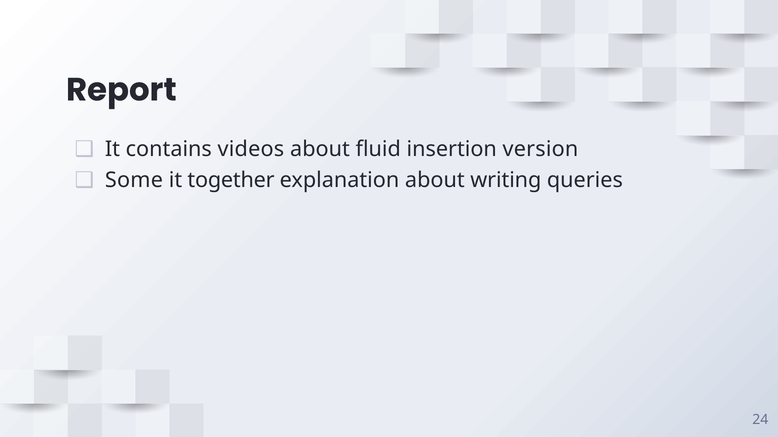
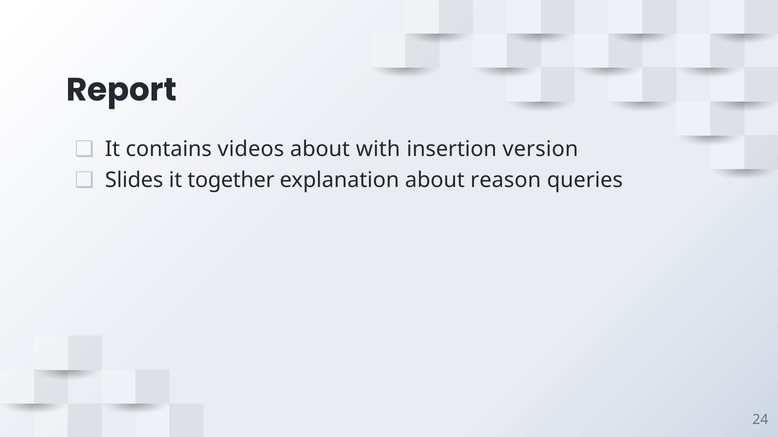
fluid: fluid -> with (378, 149)
Some: Some -> Slides (134, 180)
writing: writing -> reason (506, 180)
